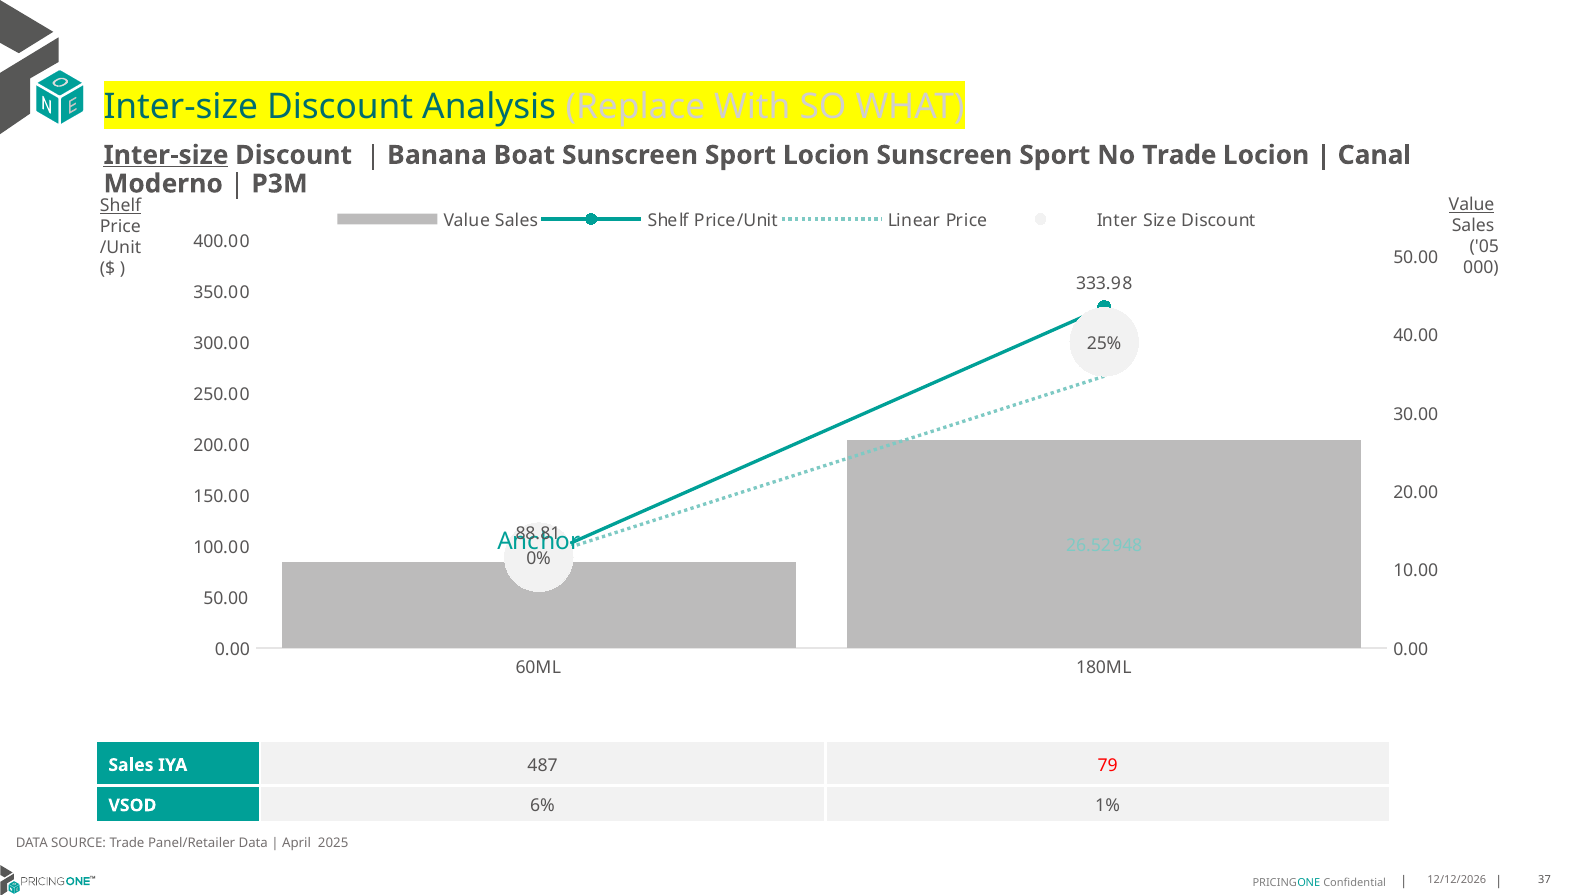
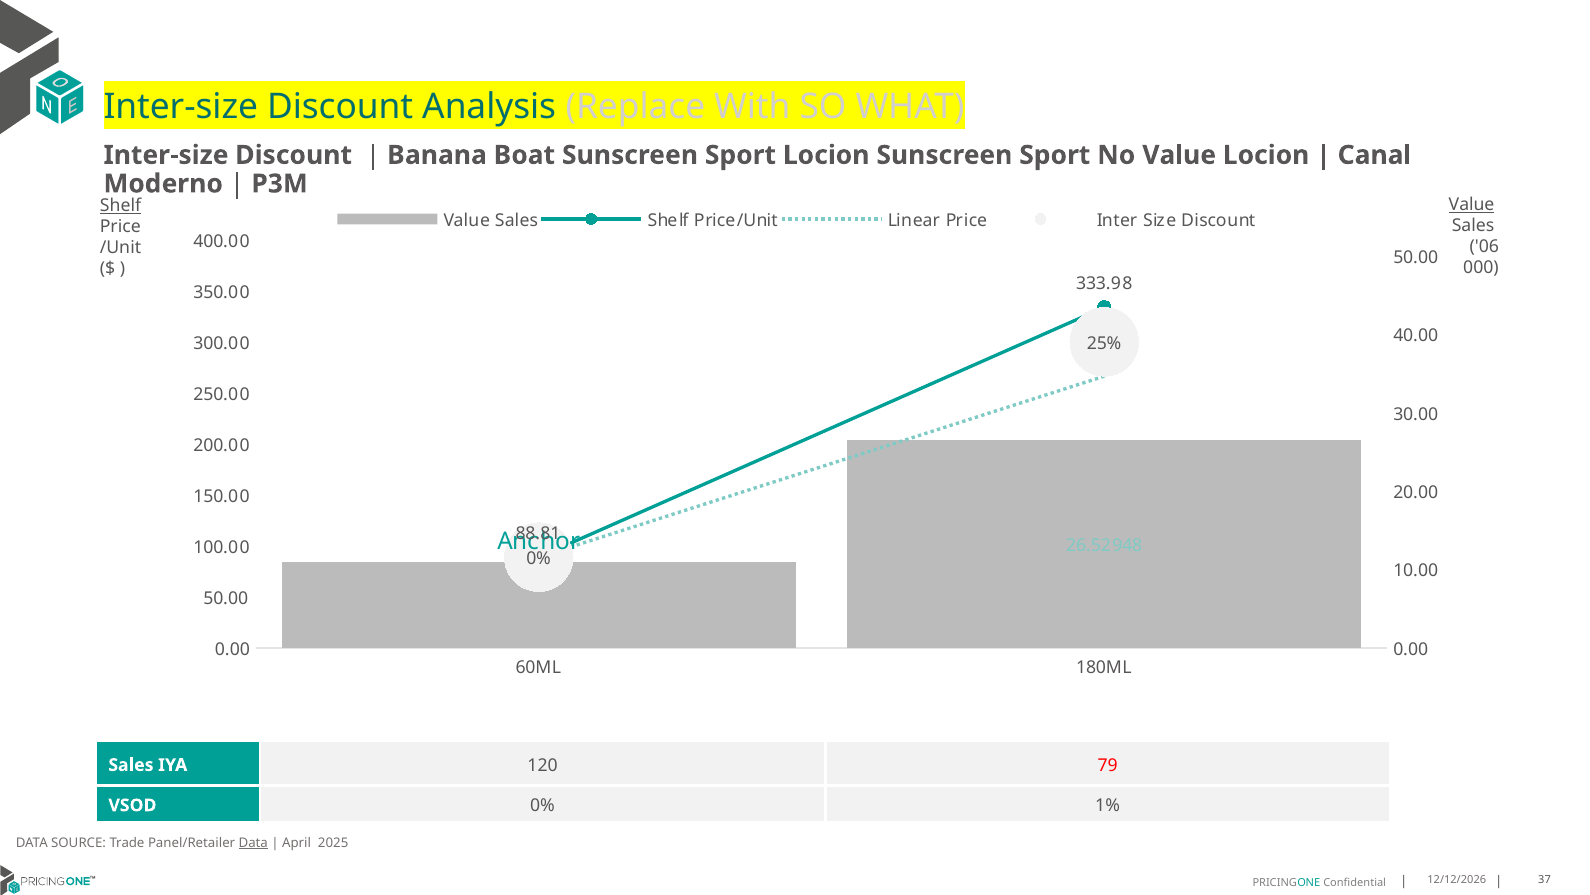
Inter-size underline: present -> none (166, 155)
No Trade: Trade -> Value (1179, 155)
05: 05 -> 06 (1484, 247)
487: 487 -> 120 (543, 765)
VSOD 6%: 6% -> 0% (542, 806)
Data underline: none -> present (253, 842)
